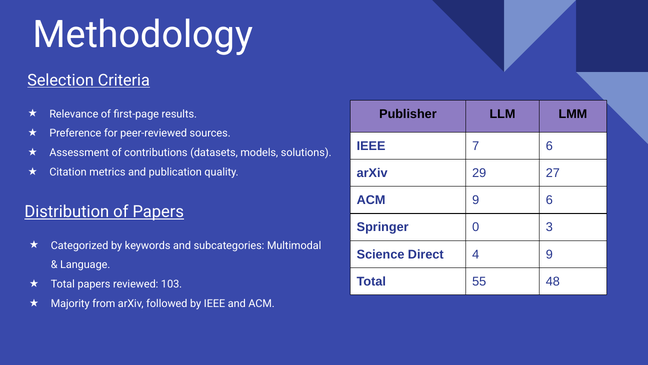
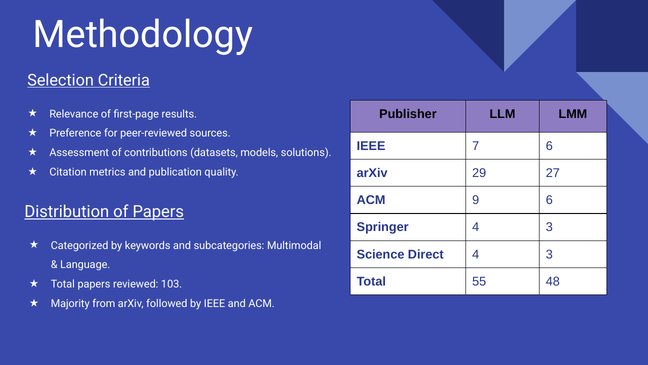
Springer 0: 0 -> 4 (476, 227)
Direct 4 9: 9 -> 3 (549, 254)
